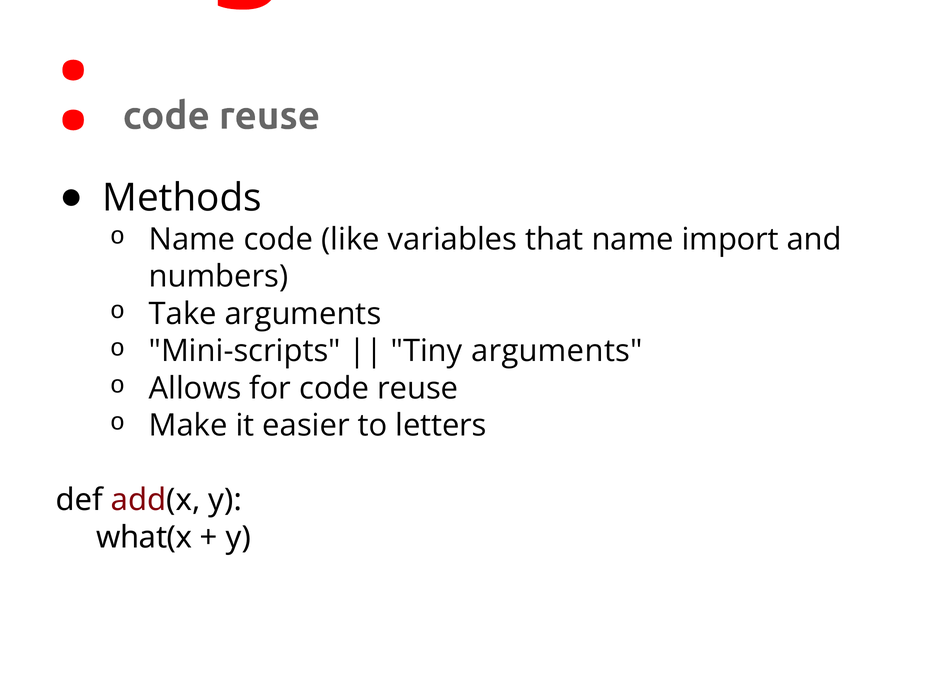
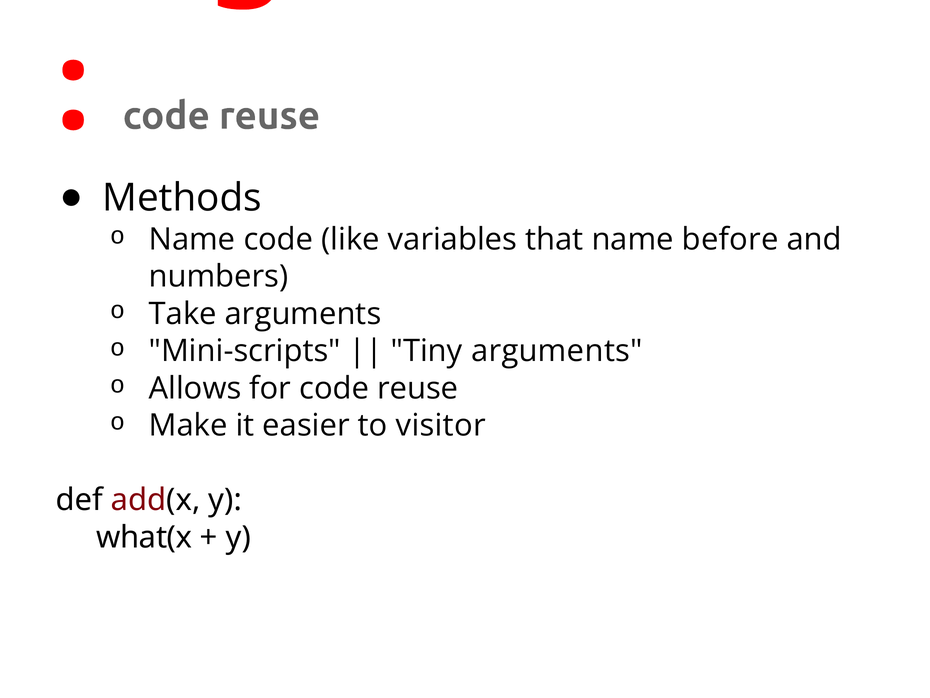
import: import -> before (730, 239)
letters: letters -> visitor (441, 425)
